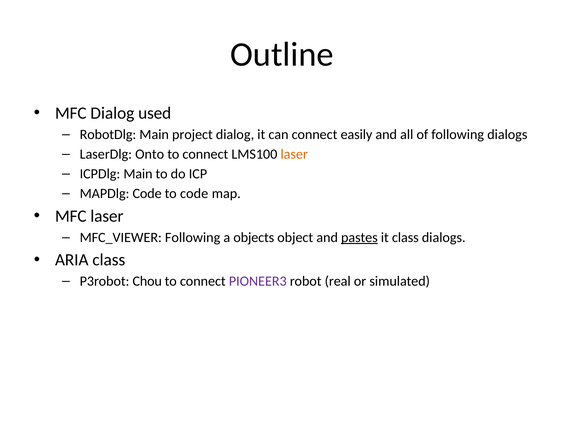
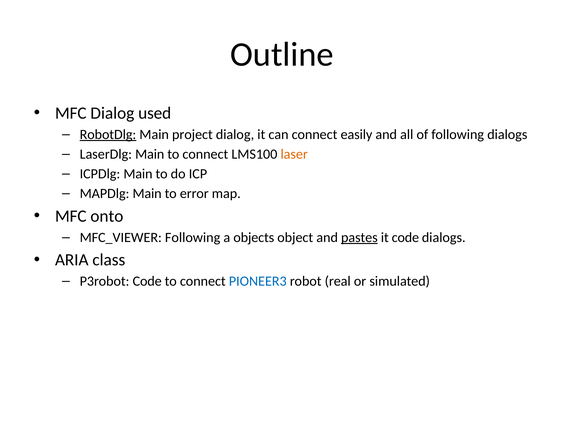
RobotDlg underline: none -> present (108, 134)
LaserDlg Onto: Onto -> Main (150, 154)
MAPDlg Code: Code -> Main (147, 194)
to code: code -> error (194, 194)
MFC laser: laser -> onto (107, 216)
it class: class -> code (405, 237)
P3robot Chou: Chou -> Code (147, 281)
PIONEER3 colour: purple -> blue (258, 281)
